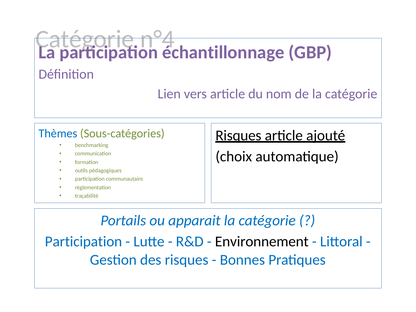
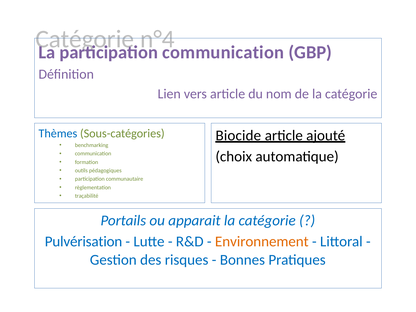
échantillonnage: échantillonnage -> communication (223, 53)
Risques: Risques -> Biocide (238, 135)
Participation: Participation -> Pulvérisation (84, 242)
Environnement colour: black -> orange (262, 242)
